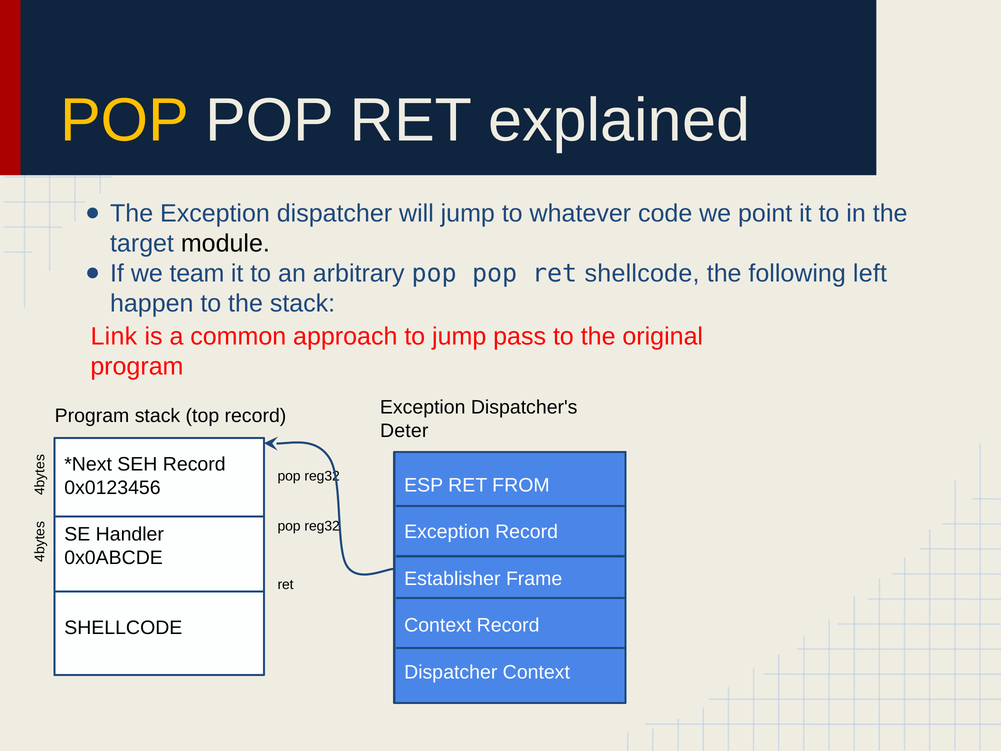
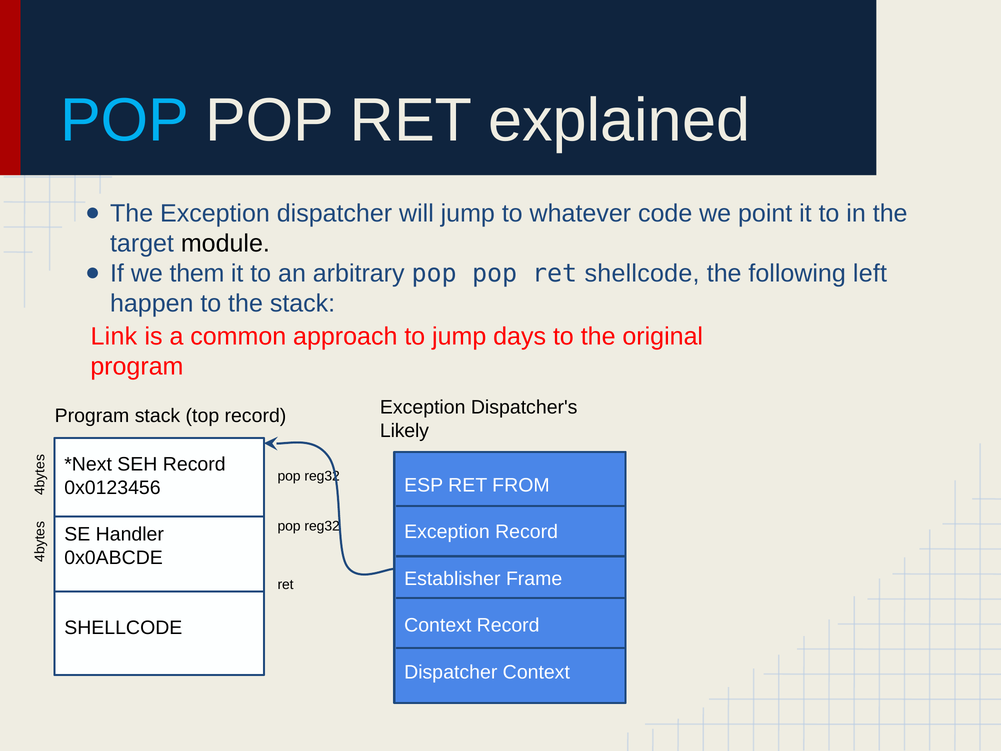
POP colour: yellow -> light blue (125, 120)
team: team -> them (197, 273)
pass: pass -> days (520, 336)
Deter: Deter -> Likely (404, 431)
